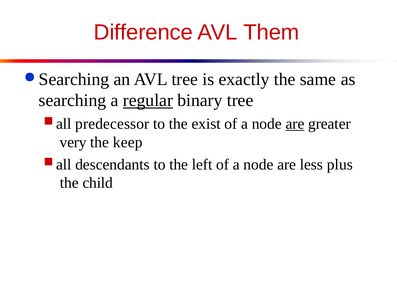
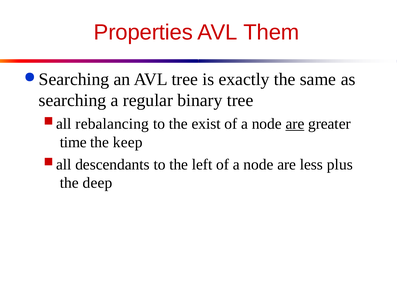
Difference: Difference -> Properties (143, 32)
regular underline: present -> none (148, 101)
predecessor: predecessor -> rebalancing (112, 124)
very: very -> time (73, 143)
child: child -> deep (97, 183)
